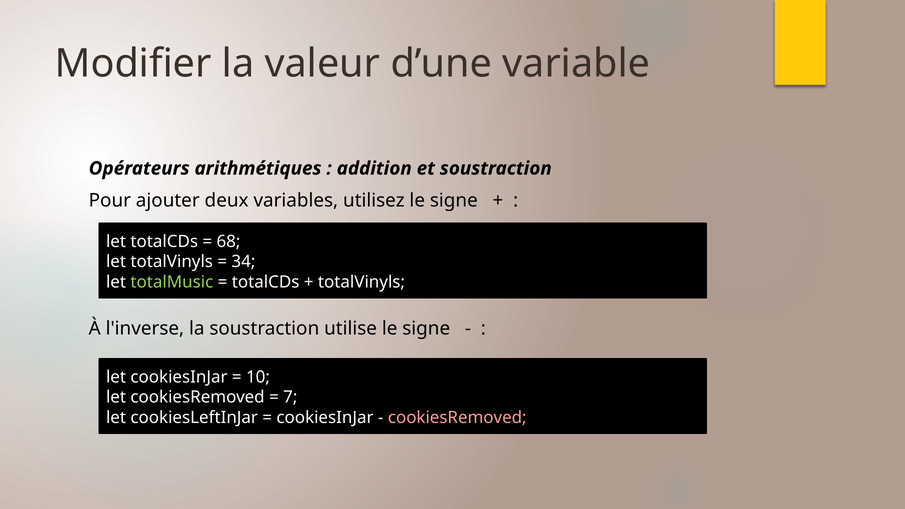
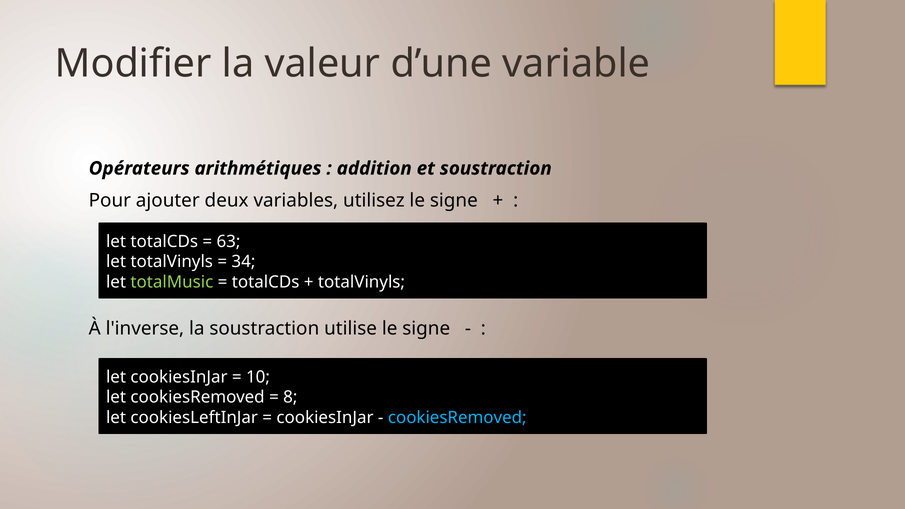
68: 68 -> 63 (229, 241)
7: 7 -> 8 (290, 397)
cookiesRemoved colour: pink -> light blue (457, 418)
